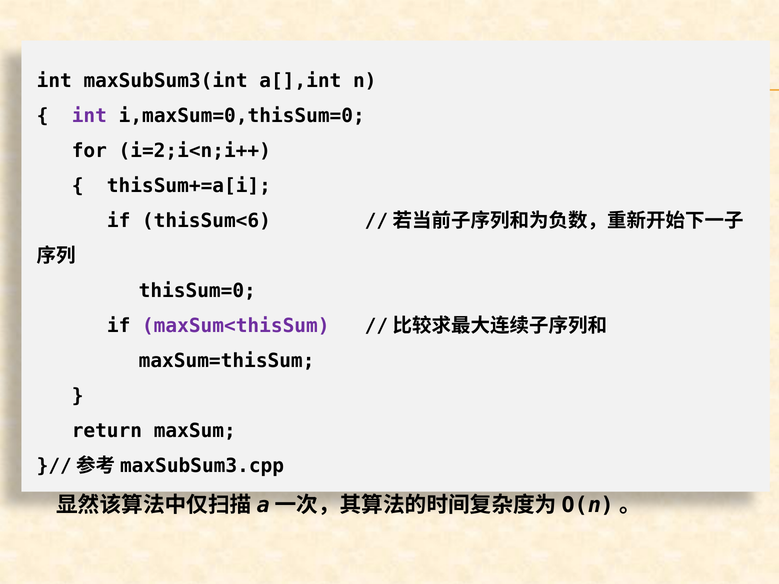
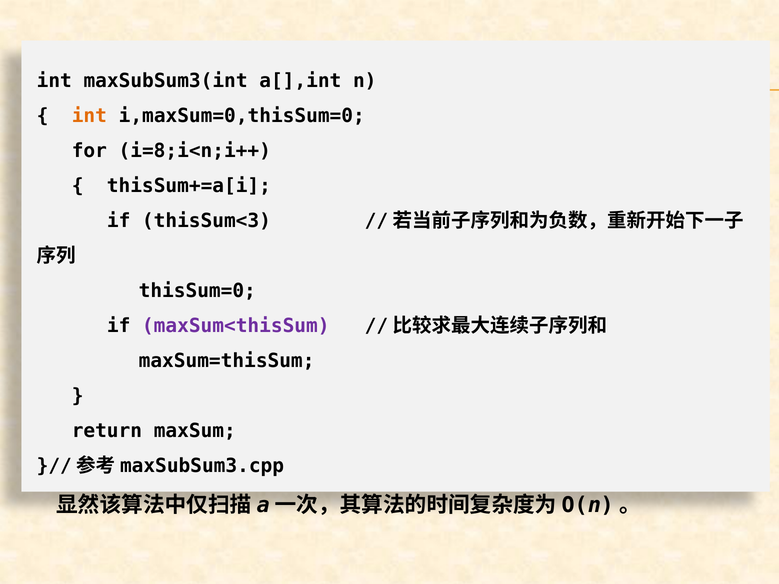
int colour: purple -> orange (89, 116)
i=2;i<n;i++: i=2;i<n;i++ -> i=8;i<n;i++ (195, 151)
thisSum<6: thisSum<6 -> thisSum<3 (206, 221)
